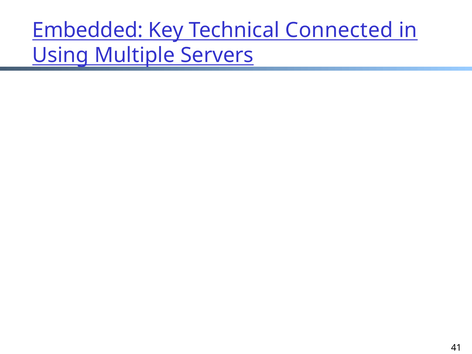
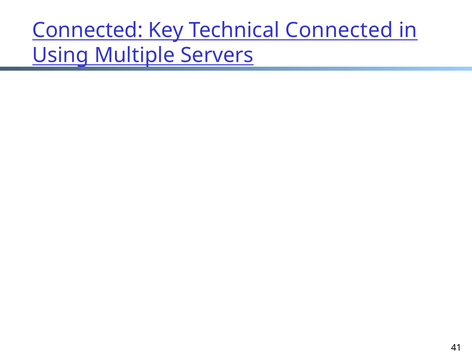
Embedded: Embedded -> Connected (88, 30)
